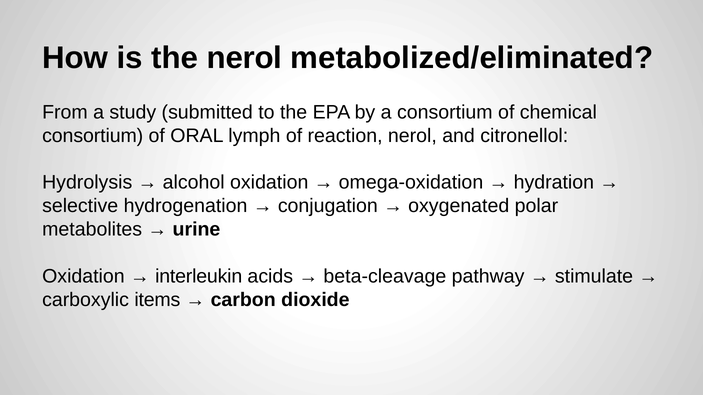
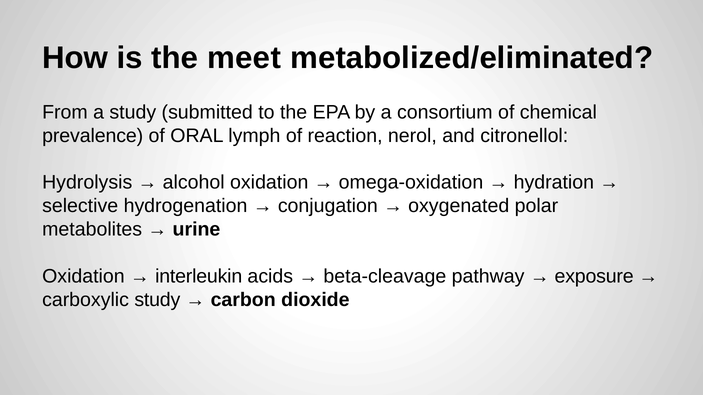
the nerol: nerol -> meet (244, 58)
consortium: consortium -> prevalence (93, 136)
stimulate: stimulate -> exposure (594, 276)
carboxylic items: items -> study (157, 300)
